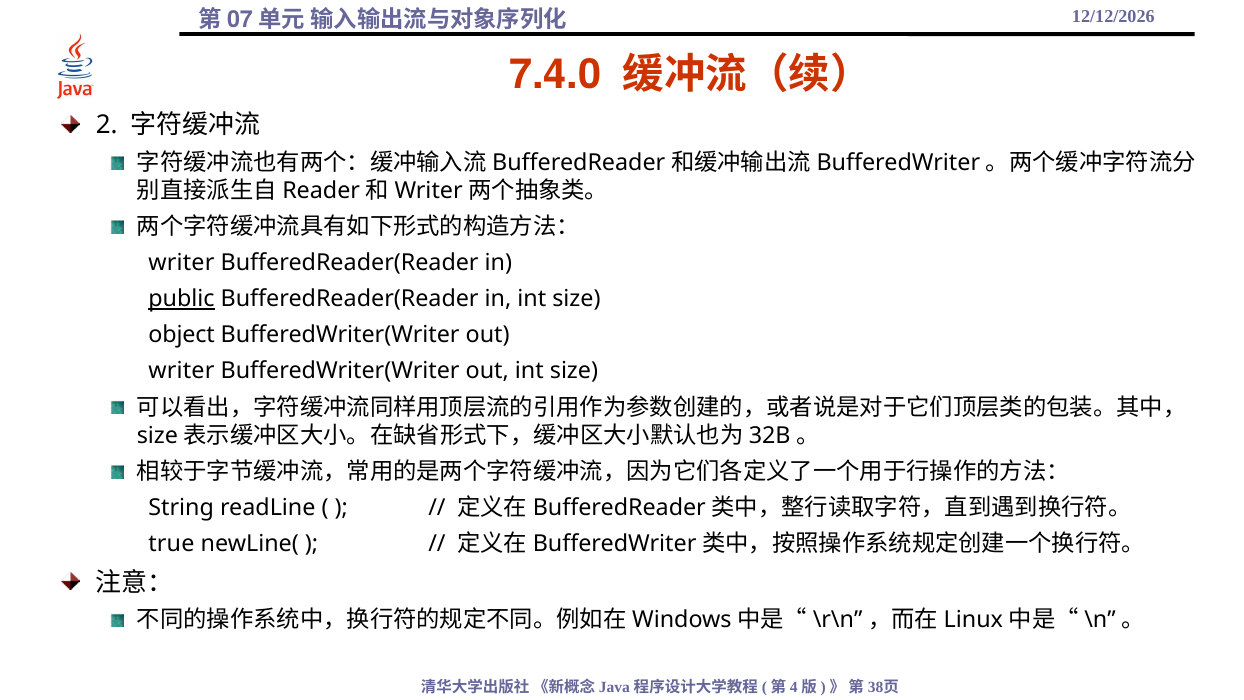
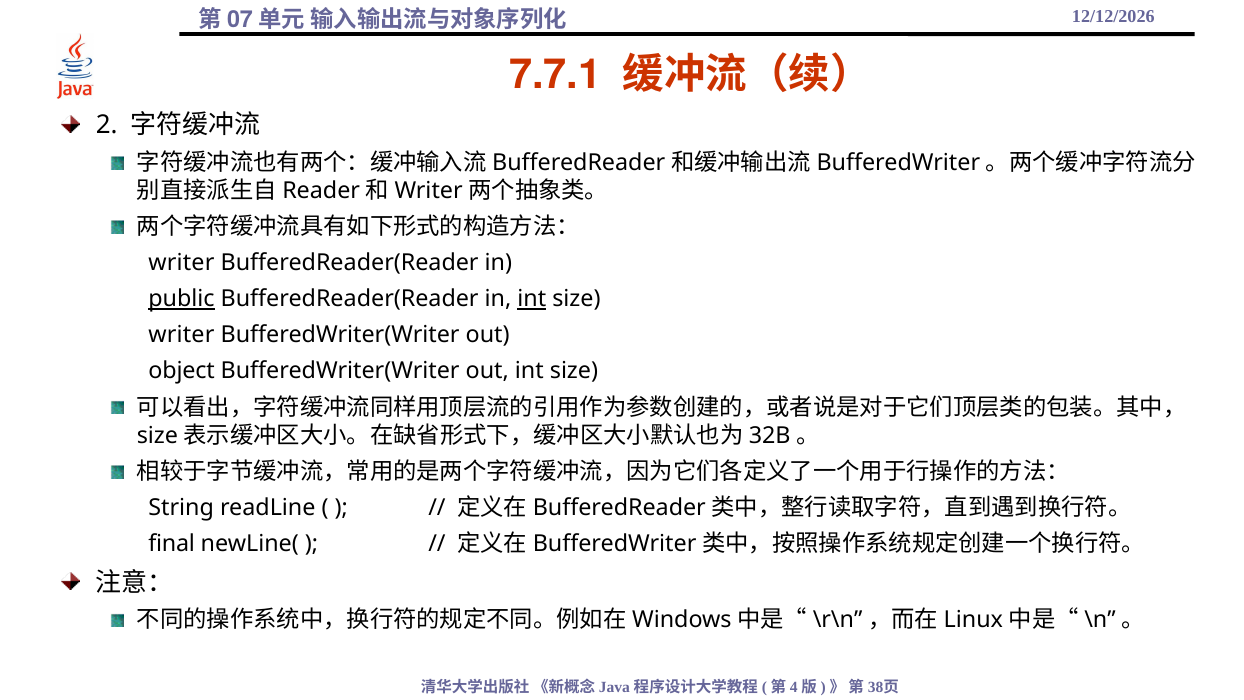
7.4.0: 7.4.0 -> 7.7.1 (555, 75)
int underline: none -> present (532, 299)
object: object -> writer (181, 335)
writer: writer -> object (182, 371)
true: true -> final (172, 544)
